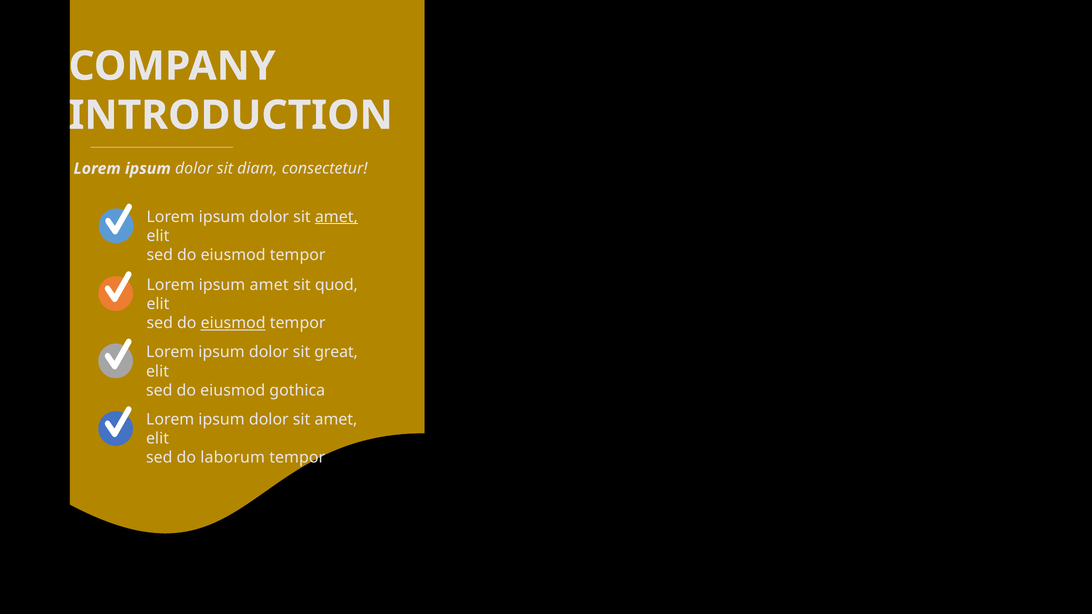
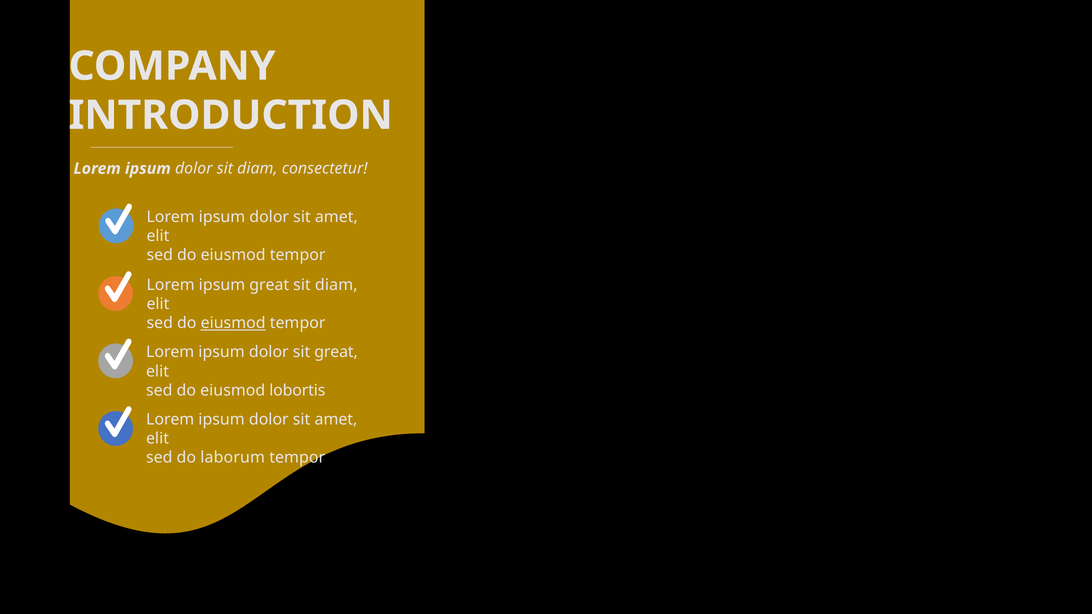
amet underline: present -> none (336, 217)
ipsum amet: amet -> great (269, 285)
quod: quod -> diam (336, 285)
gothica: gothica -> lobortis (297, 391)
